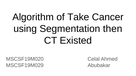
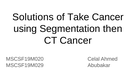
Algorithm: Algorithm -> Solutions (33, 17)
CT Existed: Existed -> Cancer (76, 41)
